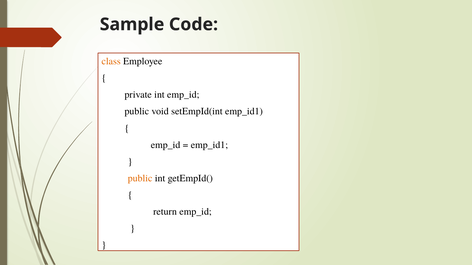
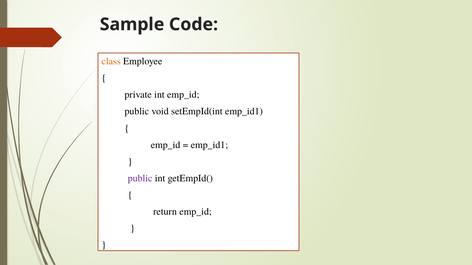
public colour: orange -> purple (140, 179)
